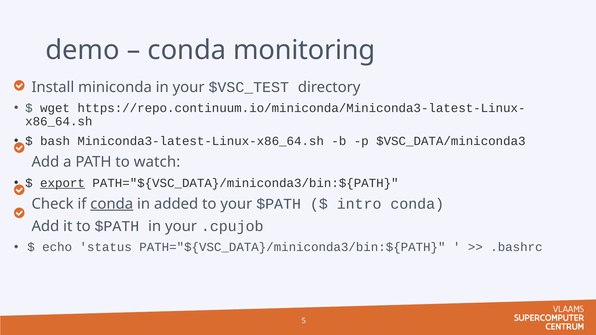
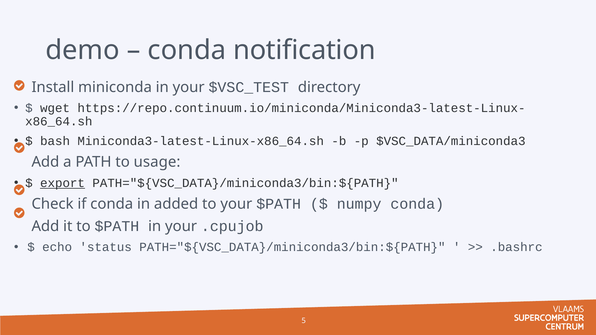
monitoring: monitoring -> notification (304, 50)
watch: watch -> usage (157, 162)
conda underline: present -> none (112, 204)
intro: intro -> numpy (359, 204)
